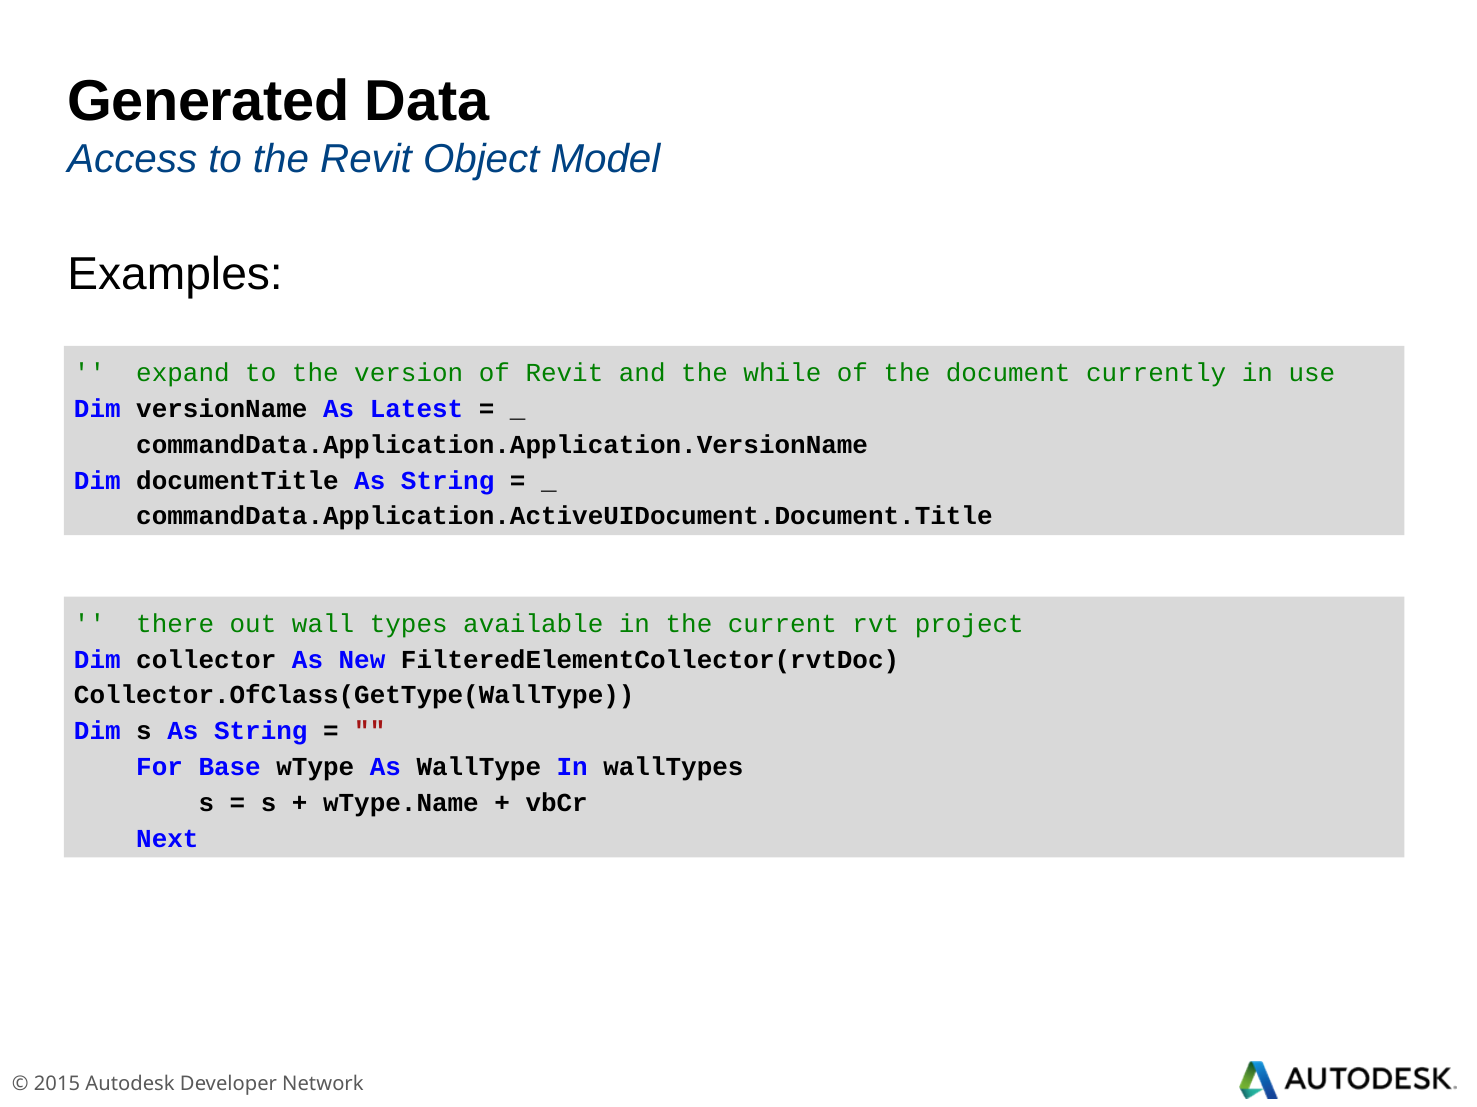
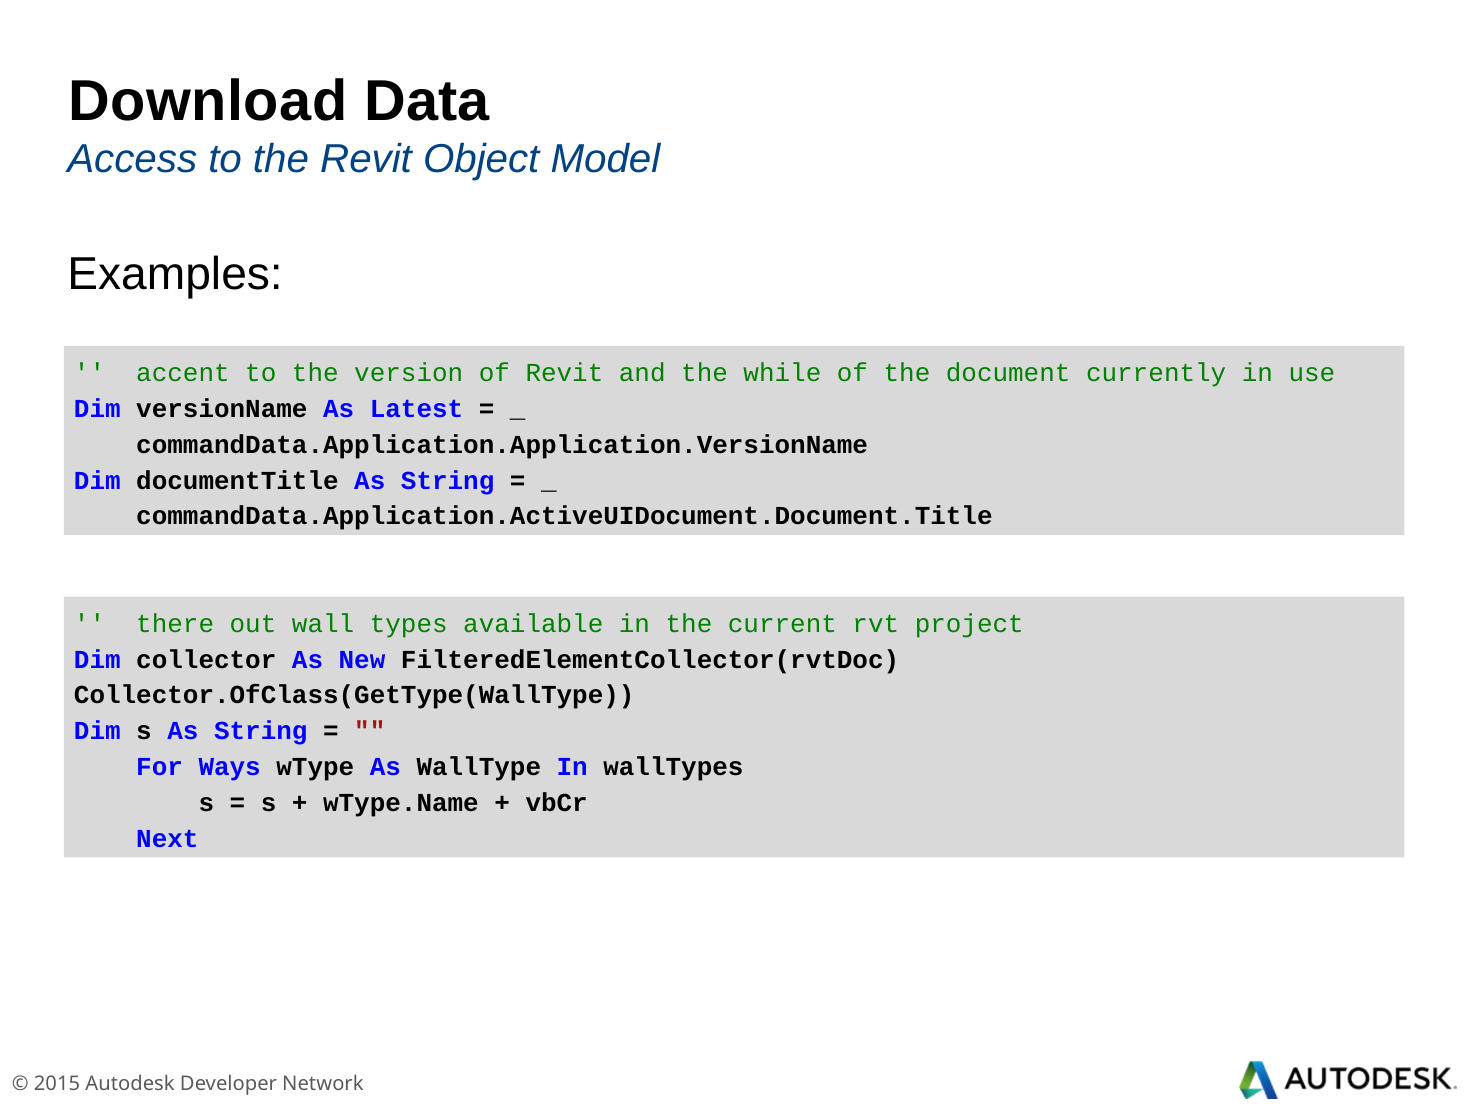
Generated: Generated -> Download (208, 102)
expand: expand -> accent (183, 373)
Base: Base -> Ways (230, 767)
